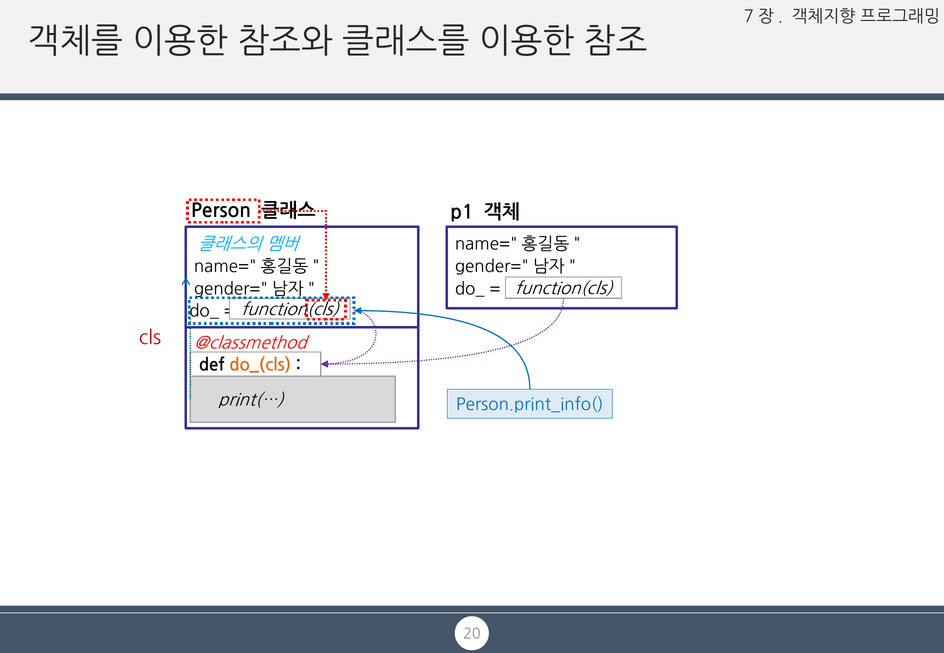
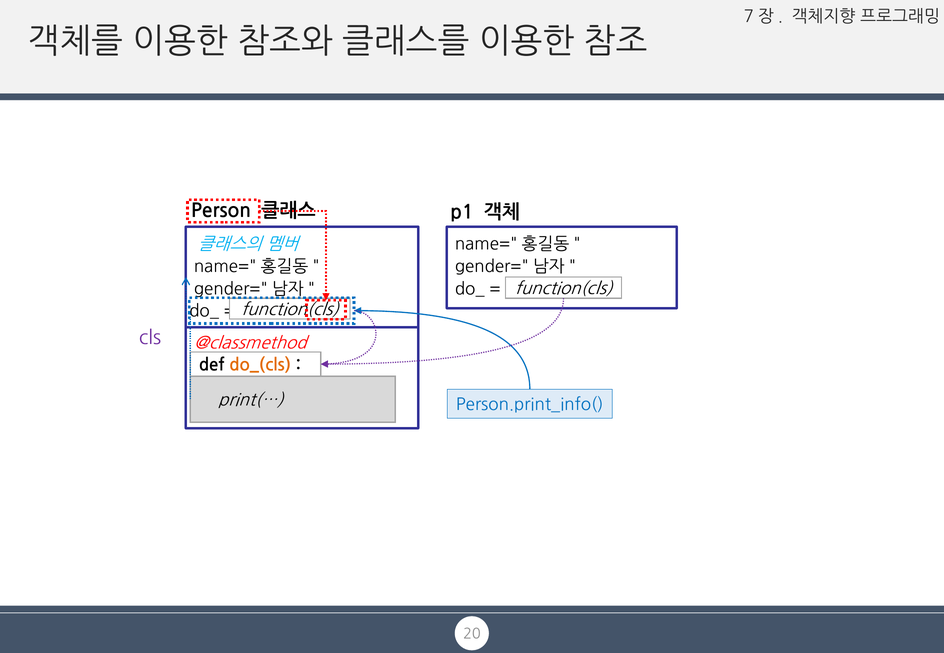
cls colour: red -> purple (150, 338)
